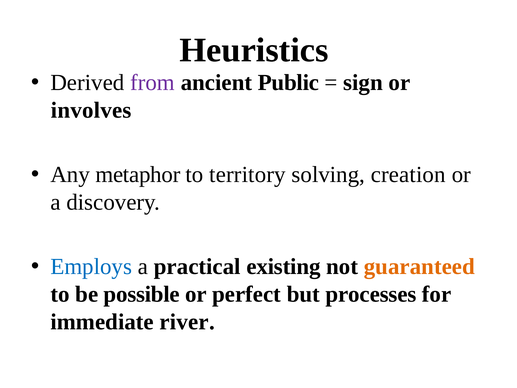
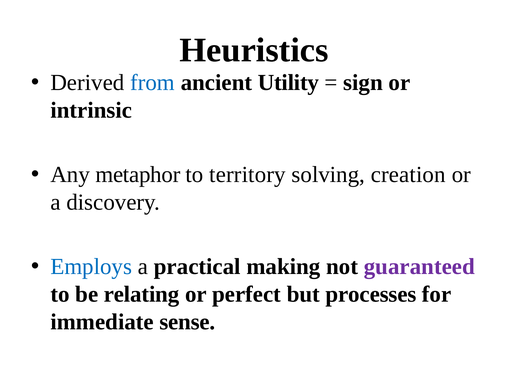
from colour: purple -> blue (152, 83)
Public: Public -> Utility (288, 83)
involves: involves -> intrinsic (91, 110)
existing: existing -> making (283, 266)
guaranteed colour: orange -> purple (419, 266)
possible: possible -> relating (142, 294)
river: river -> sense (187, 322)
